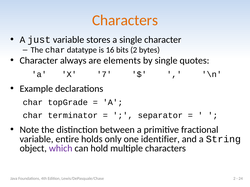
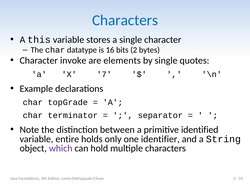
Characters colour: orange -> blue (125, 20)
just: just -> this (39, 40)
always: always -> invoke (73, 61)
fractional: fractional -> identified (200, 130)
